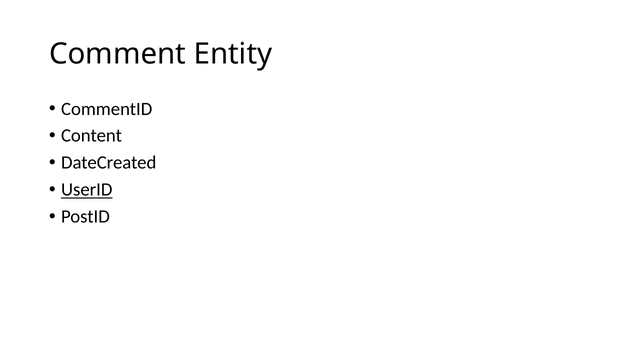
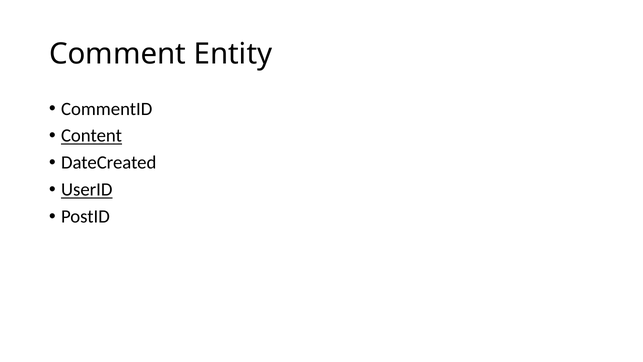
Content underline: none -> present (92, 136)
